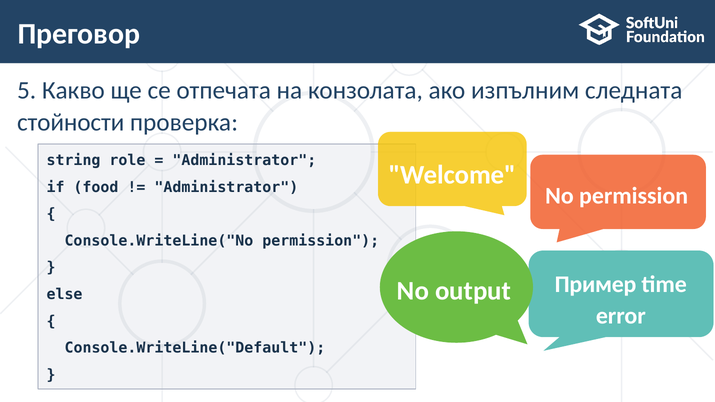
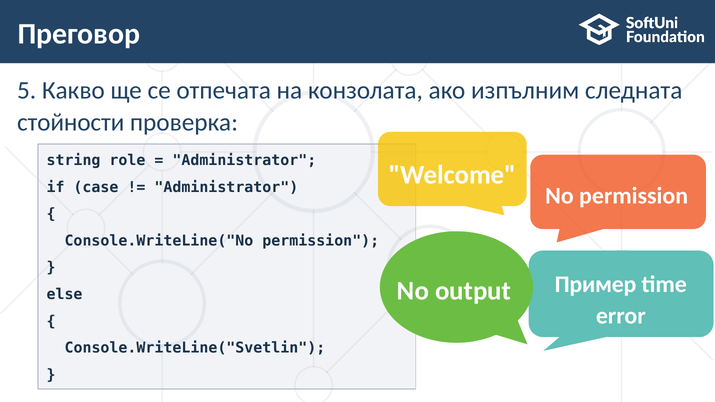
food: food -> casе (96, 187)
Console.WriteLine("Default: Console.WriteLine("Default -> Console.WriteLine("Svetlin (195, 348)
